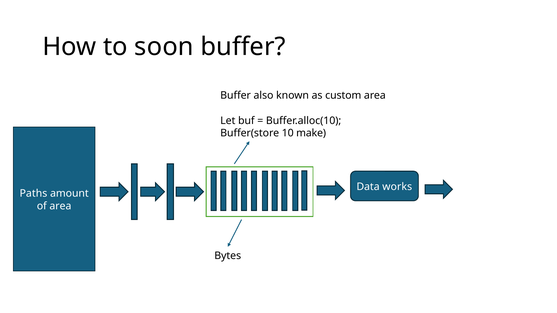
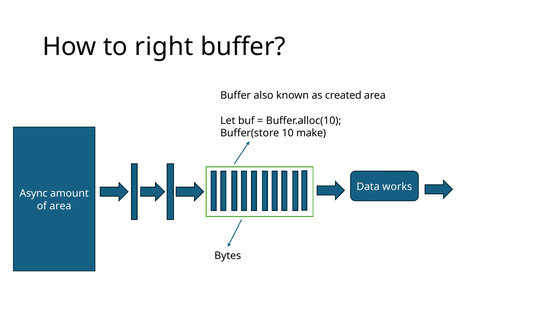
soon: soon -> right (164, 47)
custom: custom -> created (343, 96)
Paths: Paths -> Async (34, 194)
